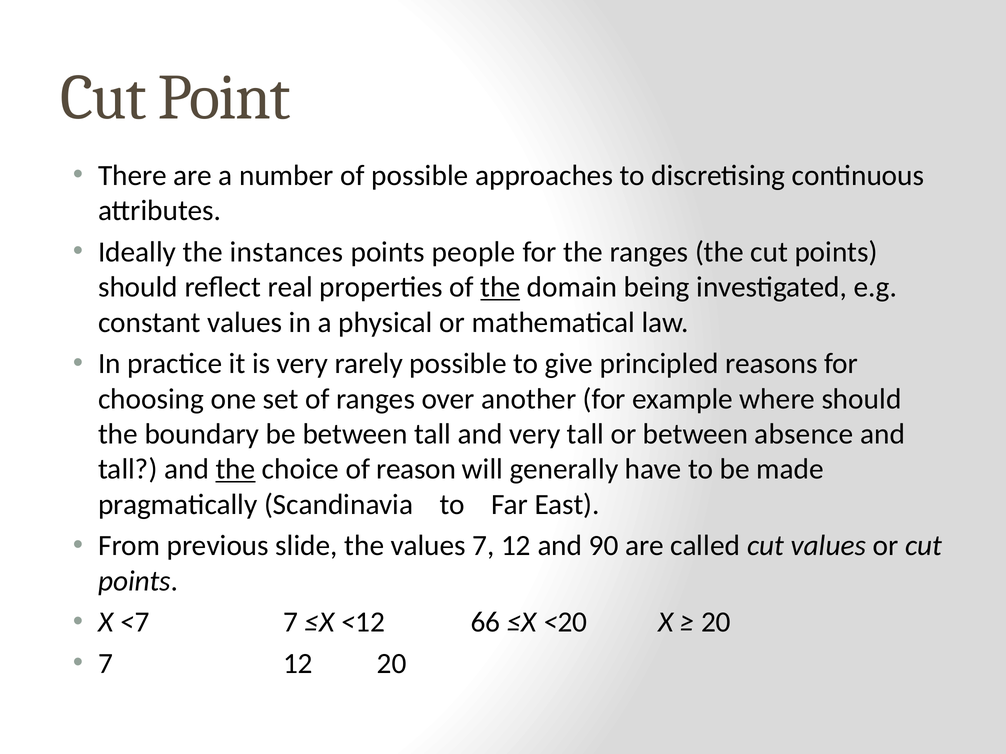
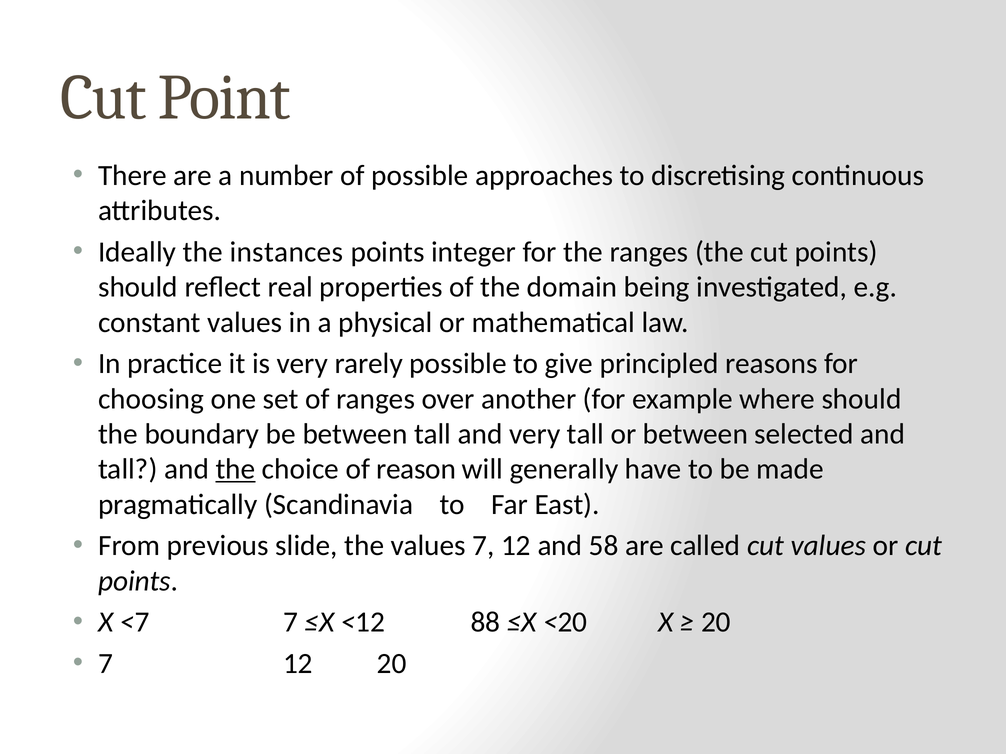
people: people -> integer (474, 252)
the underline: present -> none (500, 287)
absence: absence -> selected (804, 434)
90: 90 -> 58 (604, 546)
66: 66 -> 88 (485, 623)
